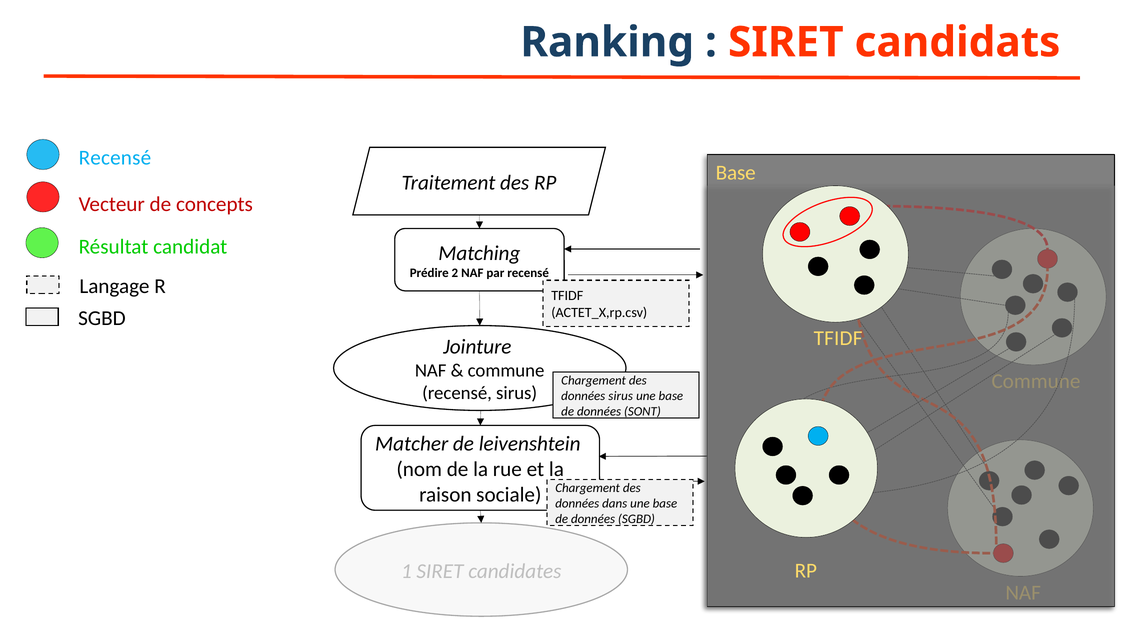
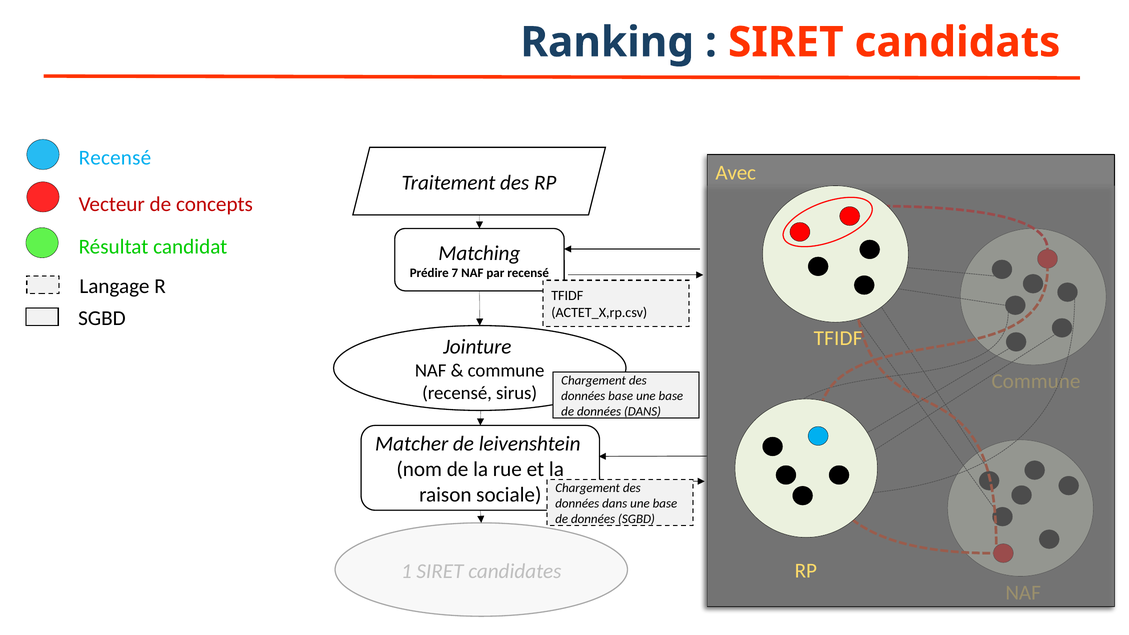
RP Base: Base -> Avec (736, 173)
2: 2 -> 7 (455, 273)
données sirus: sirus -> base (621, 396)
de données SONT: SONT -> DANS (642, 411)
